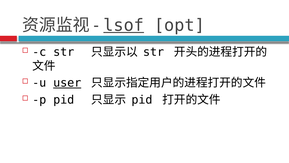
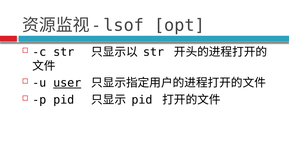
lsof underline: present -> none (124, 25)
